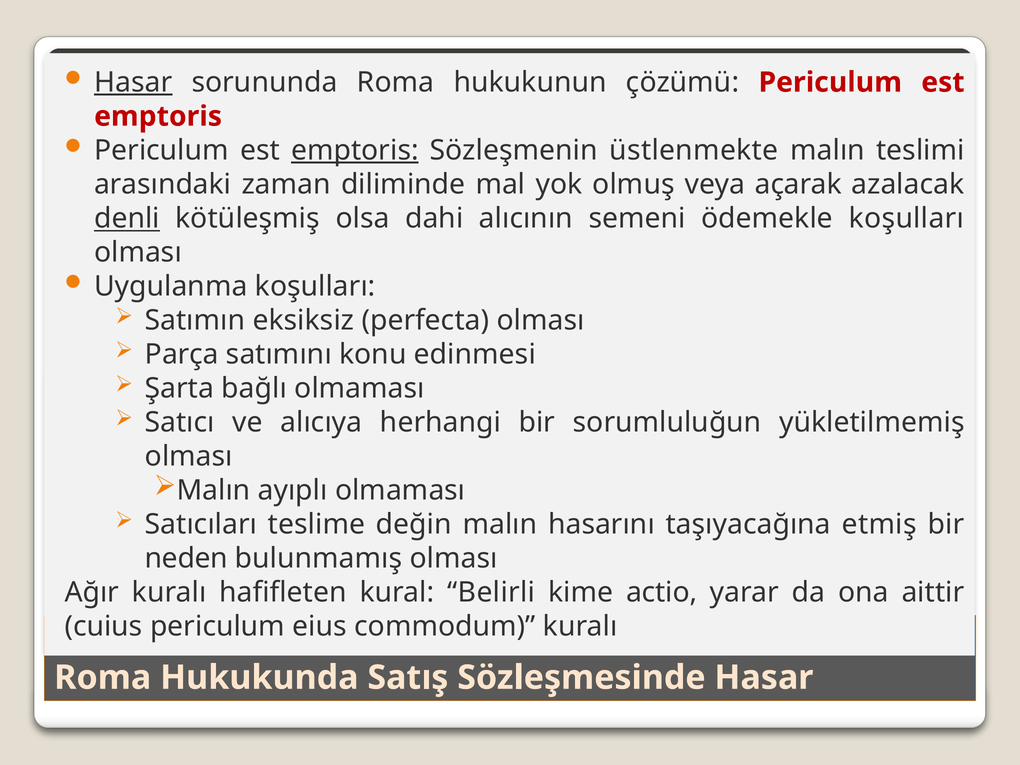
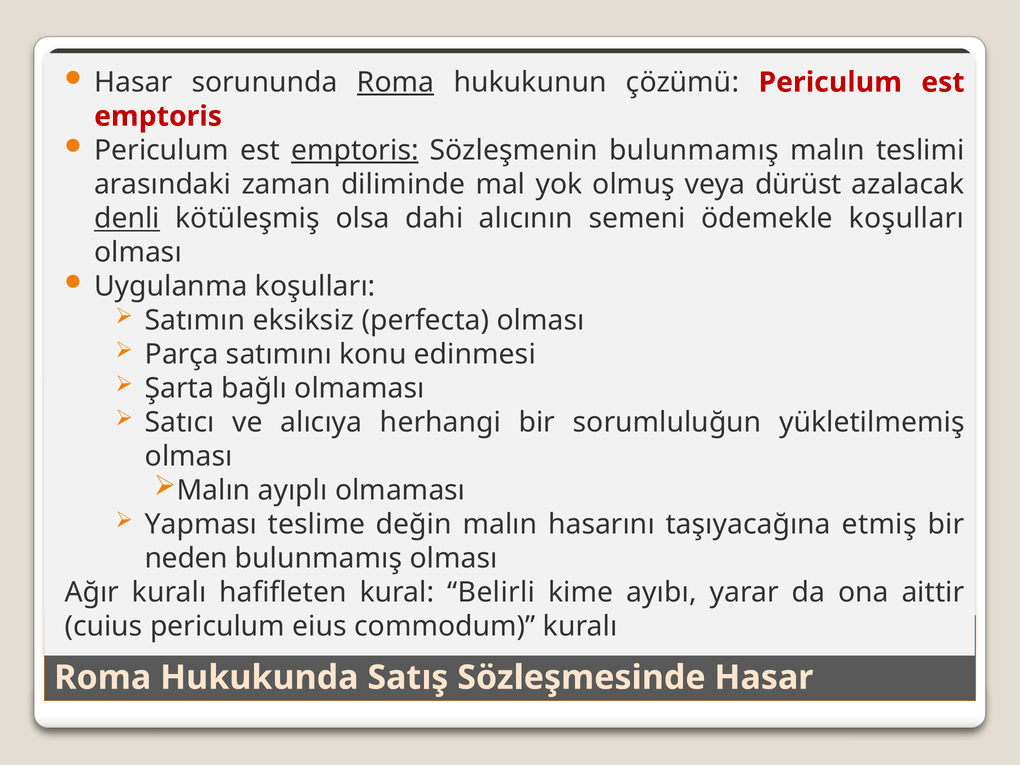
Hasar underline: present -> none (133, 82)
Roma underline: none -> present (396, 82)
Sözleşmenin üstlenmekte: üstlenmekte -> bulunmamış (694, 150)
açarak: açarak -> dürüst (798, 184)
Satıcıları: Satıcıları -> Yapması (201, 525)
actio: actio -> ayıbı (662, 593)
